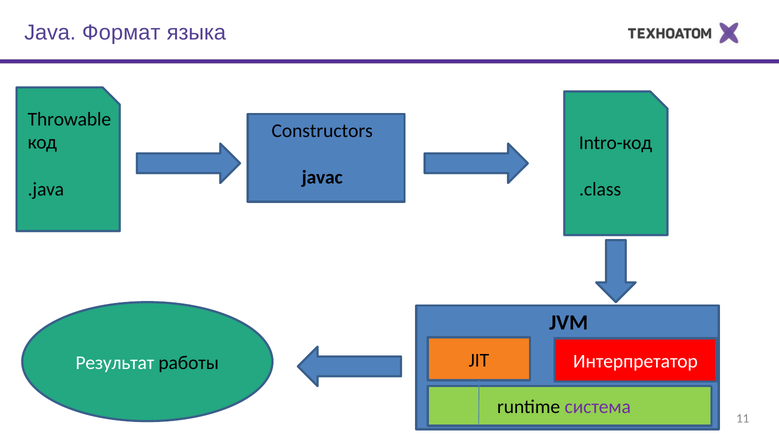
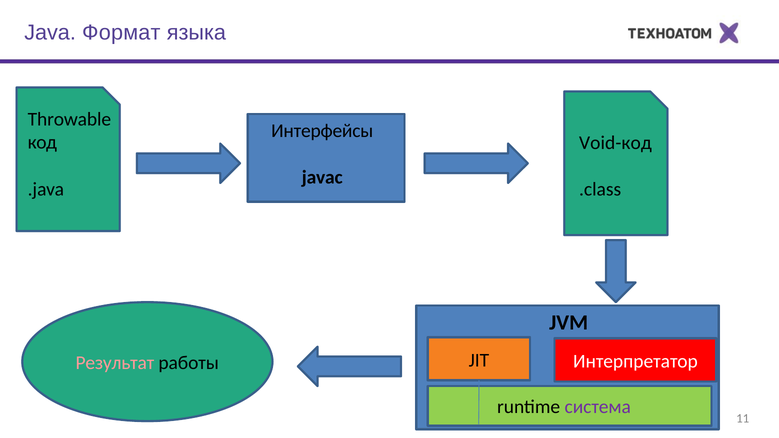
Constructors: Constructors -> Интерфейсы (322, 131)
Intro-код: Intro-код -> Void-код (615, 143)
Результат colour: white -> pink (115, 363)
